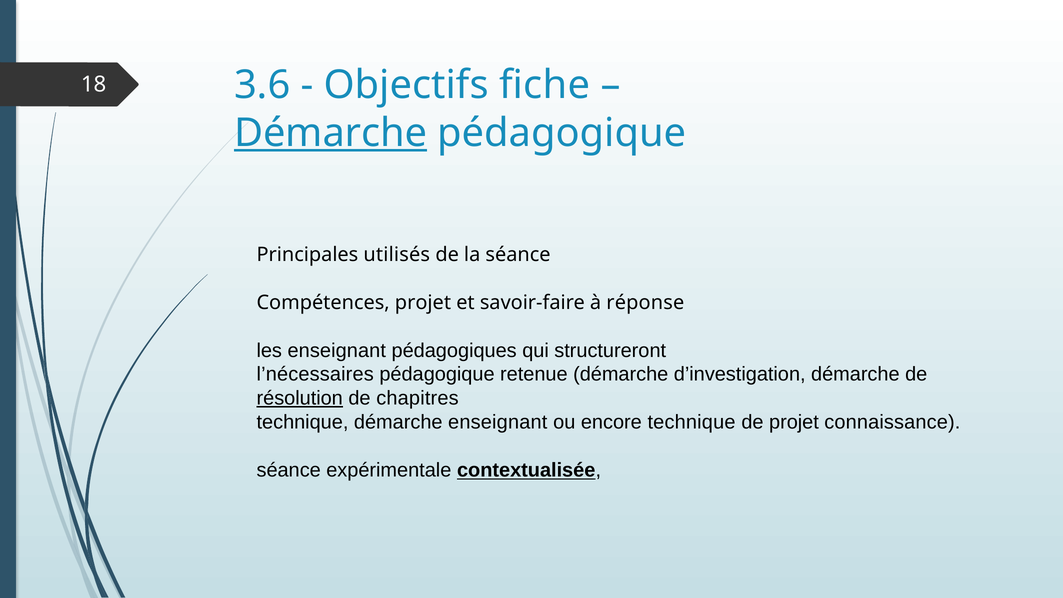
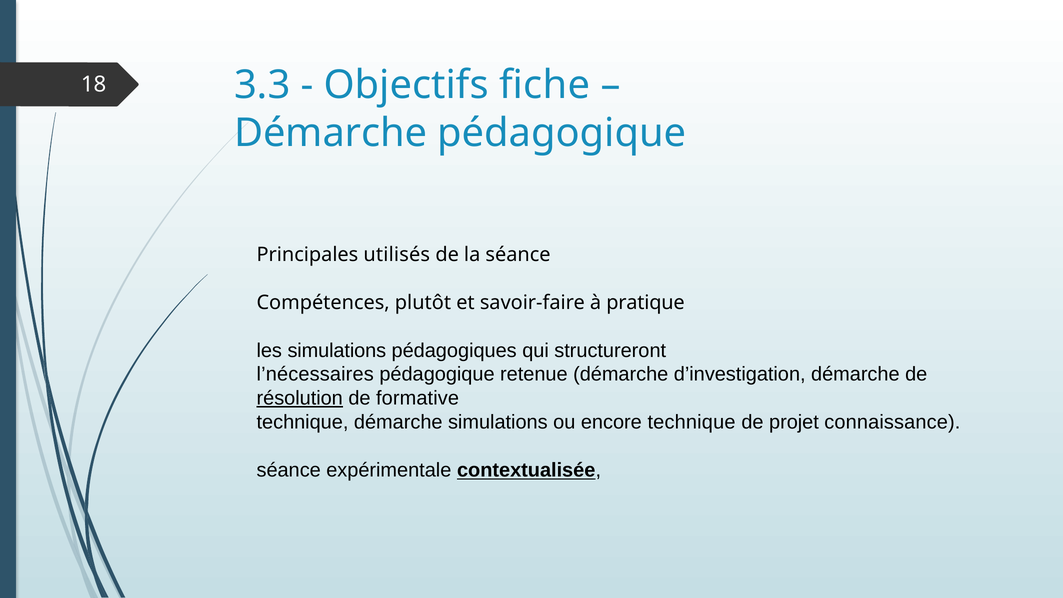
3.6: 3.6 -> 3.3 (262, 85)
Démarche underline: present -> none (331, 133)
Compétences projet: projet -> plutôt (423, 303)
réponse: réponse -> pratique (645, 303)
les enseignant: enseignant -> simulations (337, 350)
chapitres: chapitres -> formative (418, 398)
démarche enseignant: enseignant -> simulations (498, 422)
